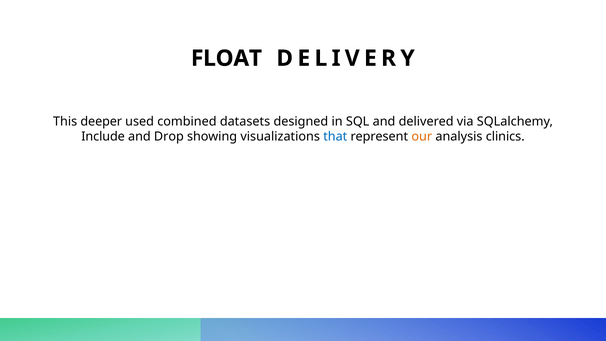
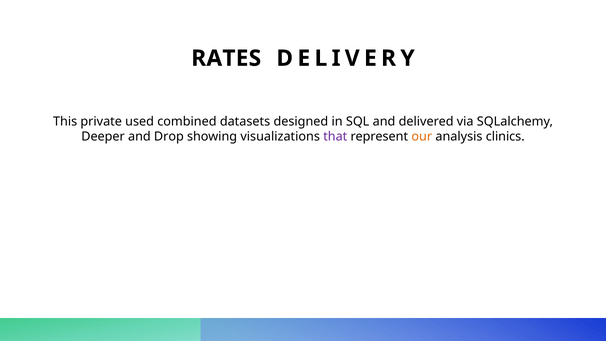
FLOAT: FLOAT -> RATES (226, 58)
deeper: deeper -> private (101, 121)
Include: Include -> Deeper (103, 137)
that colour: blue -> purple (335, 137)
